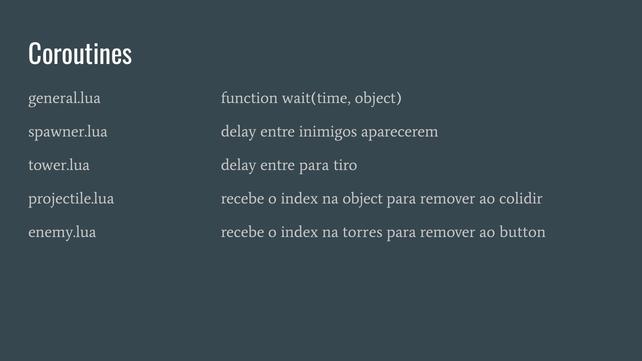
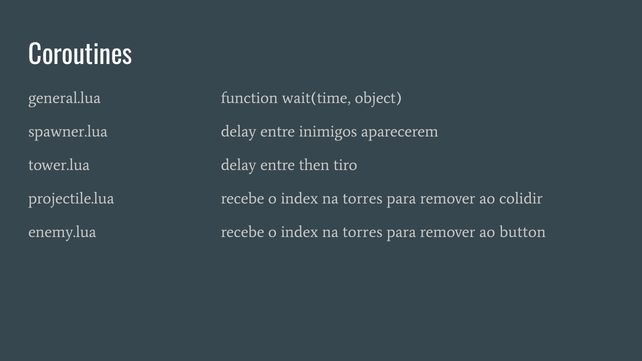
entre para: para -> then (314, 165)
object: object -> torres (363, 199)
